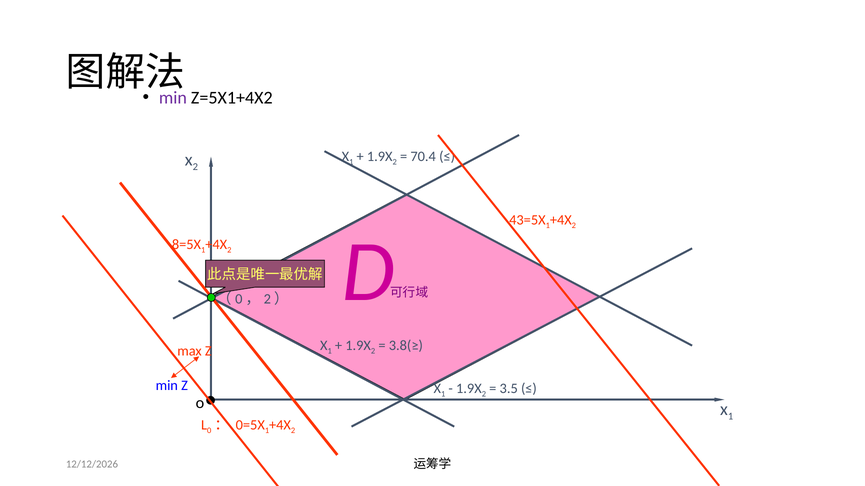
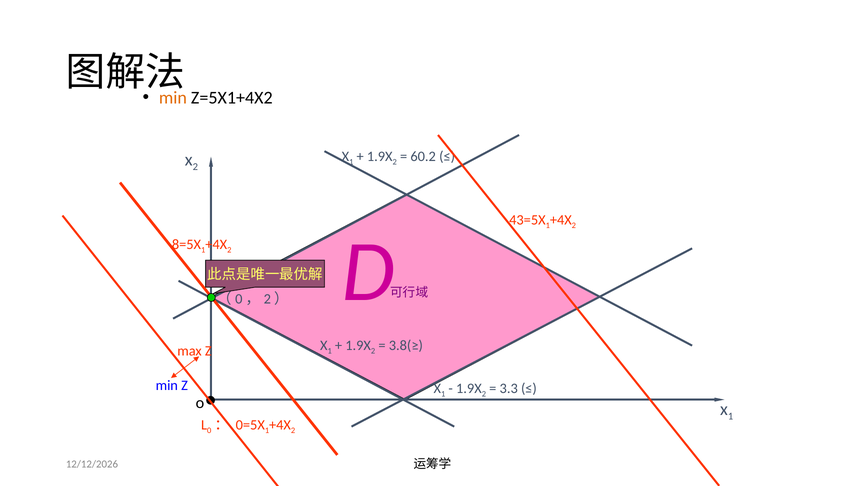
min colour: purple -> orange (173, 98)
70.4: 70.4 -> 60.2 (423, 157)
3.5: 3.5 -> 3.3 (509, 389)
